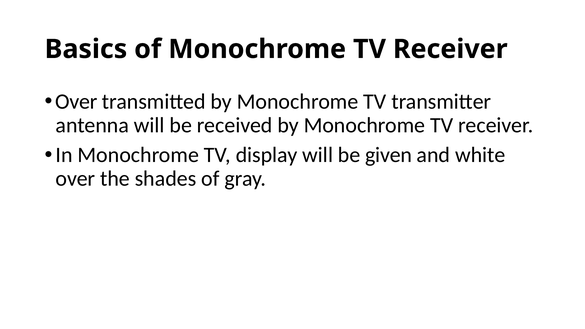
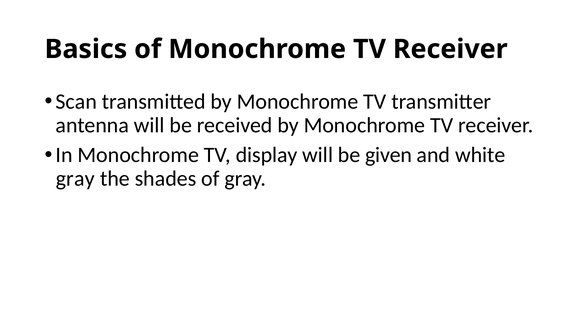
Over: Over -> Scan (76, 101)
over: over -> gray (75, 179)
